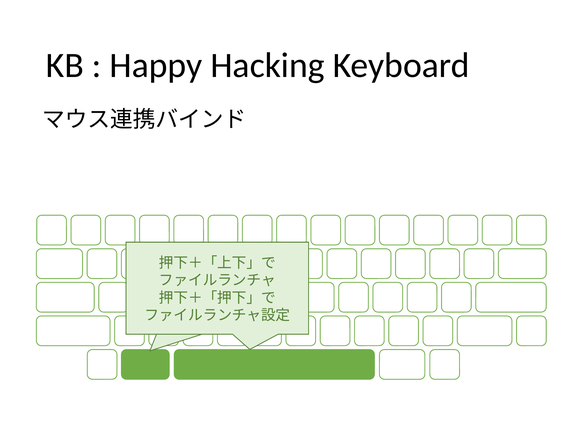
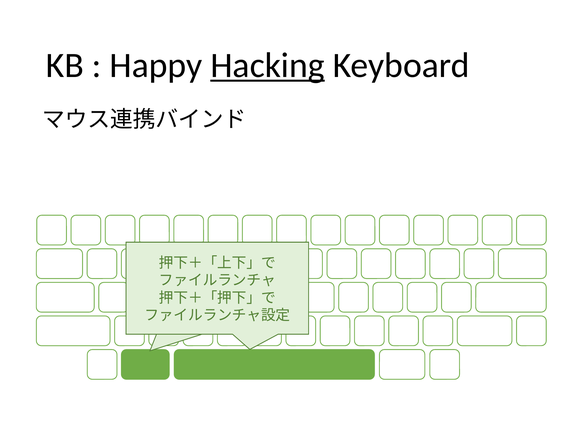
Hacking underline: none -> present (267, 65)
